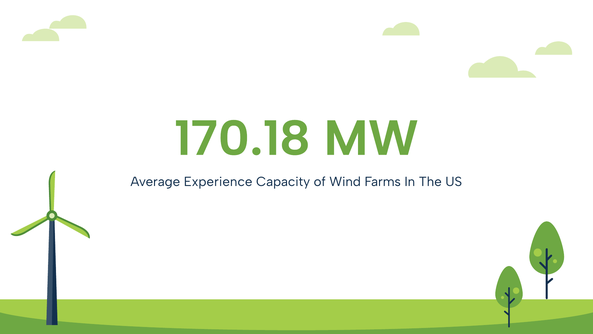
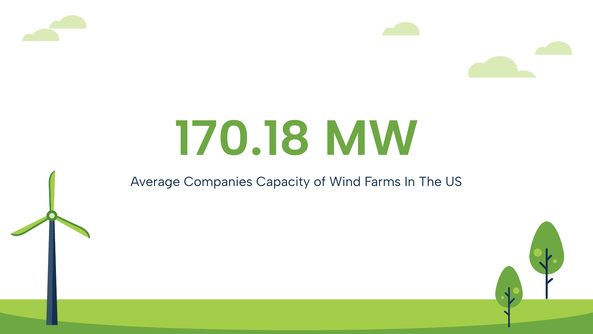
Experience: Experience -> Companies (218, 182)
